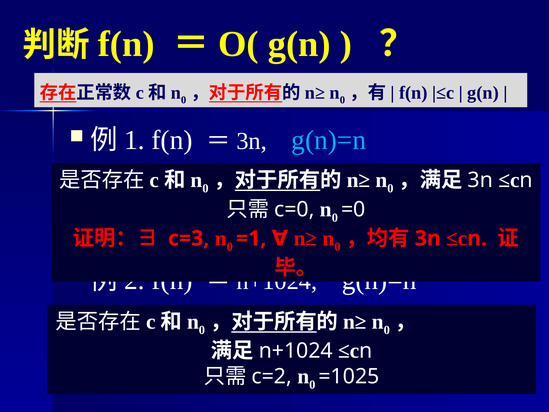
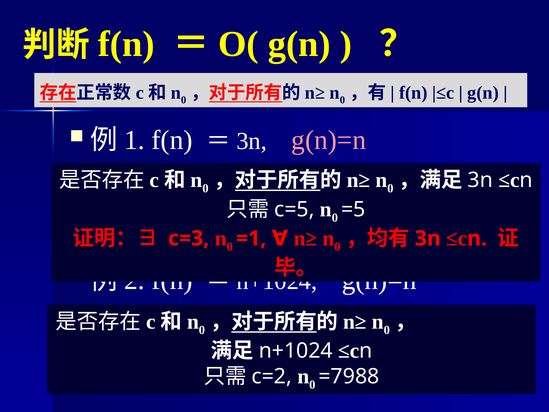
g(n)=n colour: light blue -> pink (329, 140)
c=0: c=0 -> c=5 (294, 209)
=0: =0 -> =5 (353, 209)
=1025: =1025 -> =7988 (349, 376)
